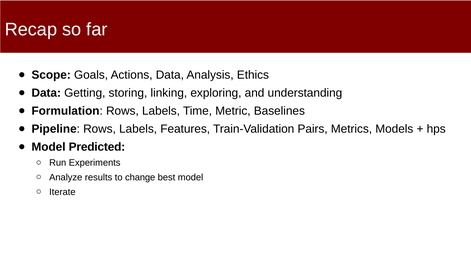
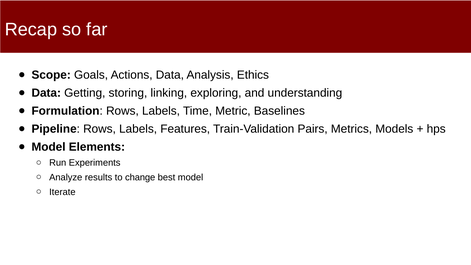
Predicted: Predicted -> Elements (97, 147)
